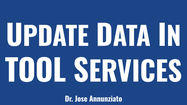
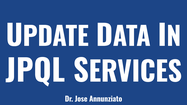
TOOL: TOOL -> JPQL (35, 72)
